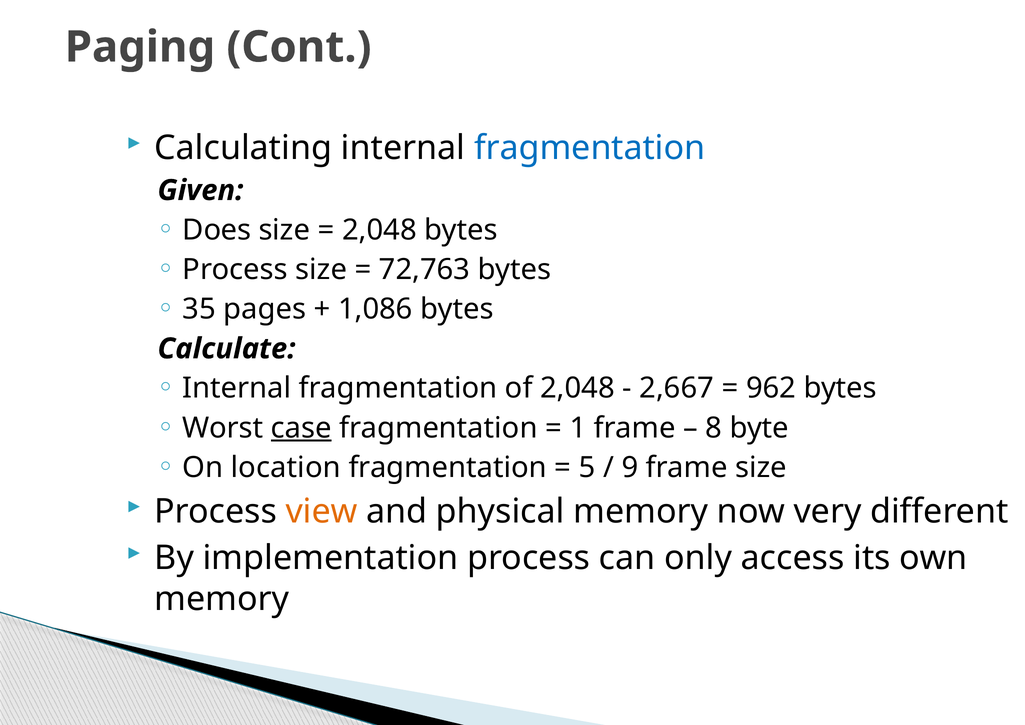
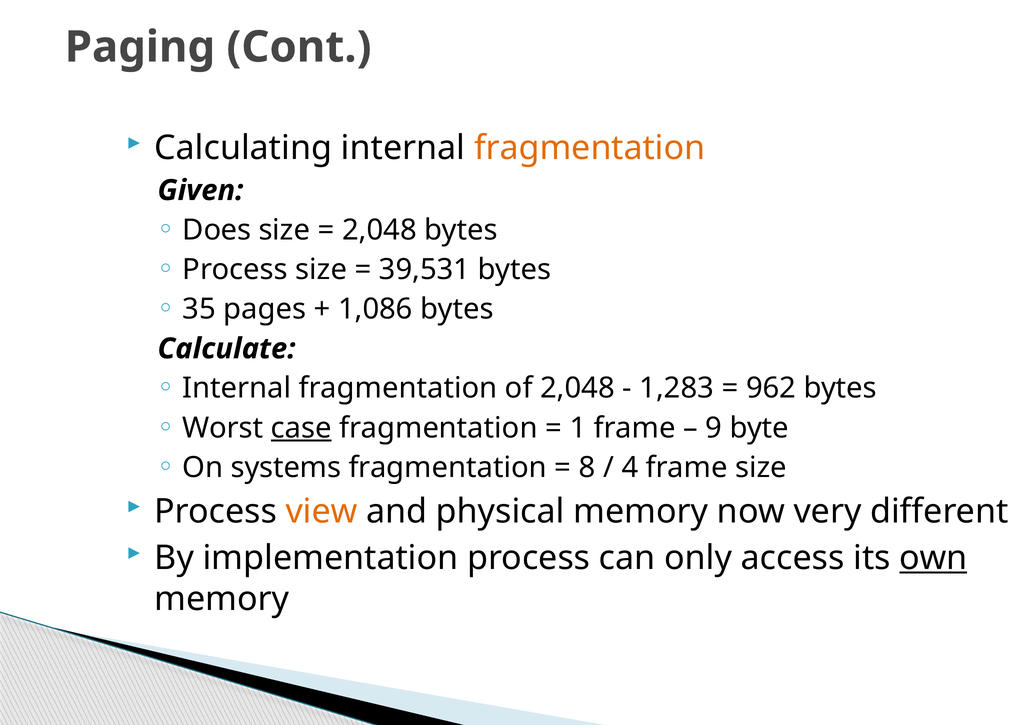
fragmentation colour: blue -> orange (590, 148)
72,763: 72,763 -> 39,531 (425, 270)
2,667: 2,667 -> 1,283 (677, 388)
8: 8 -> 9 (714, 428)
location: location -> systems (286, 467)
5: 5 -> 8 (587, 467)
9: 9 -> 4 (630, 467)
own underline: none -> present (933, 558)
